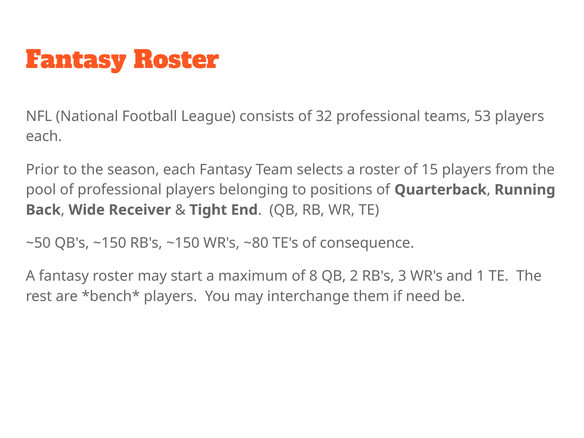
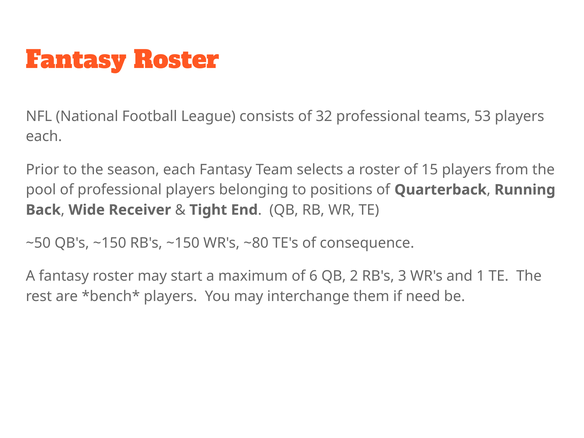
8: 8 -> 6 (313, 276)
